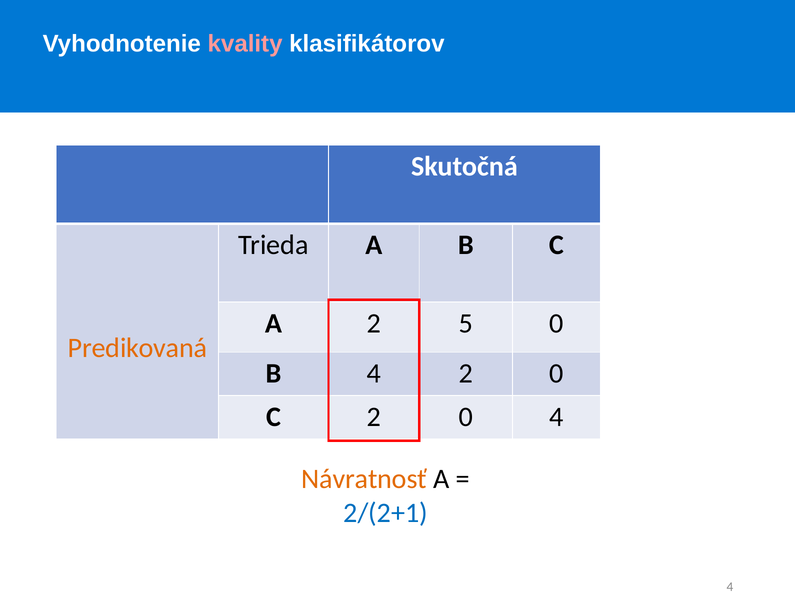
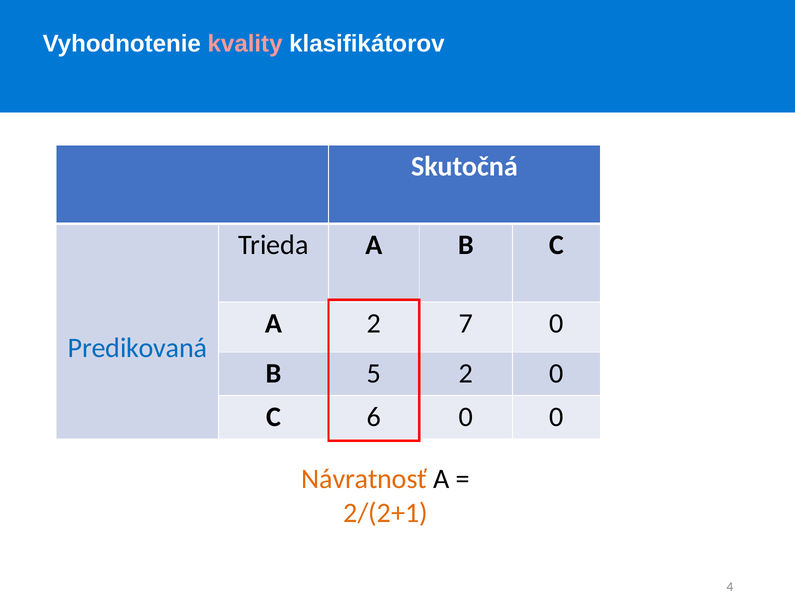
5: 5 -> 7 (466, 323)
Predikovaná colour: orange -> blue (138, 348)
B 4: 4 -> 5 (374, 373)
C 2: 2 -> 6 (374, 416)
0 4: 4 -> 0 (556, 416)
2/(2+1 colour: blue -> orange (386, 512)
